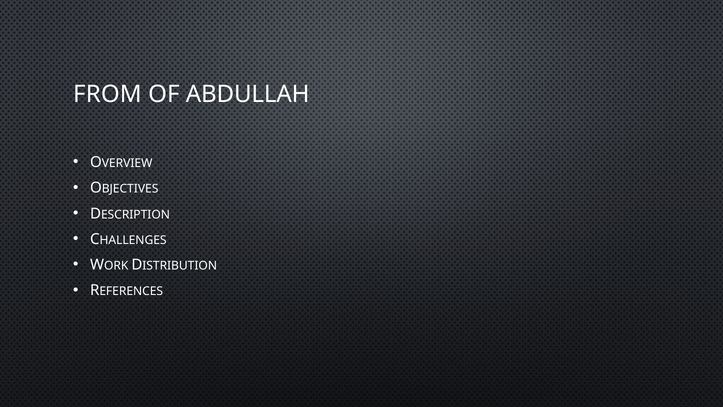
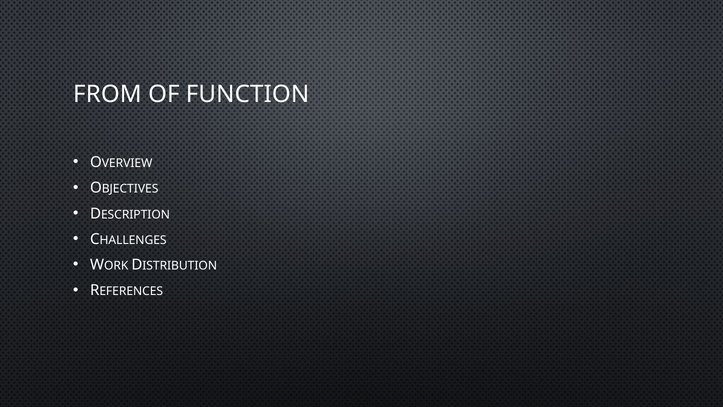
ABDULLAH: ABDULLAH -> FUNCTION (248, 94)
